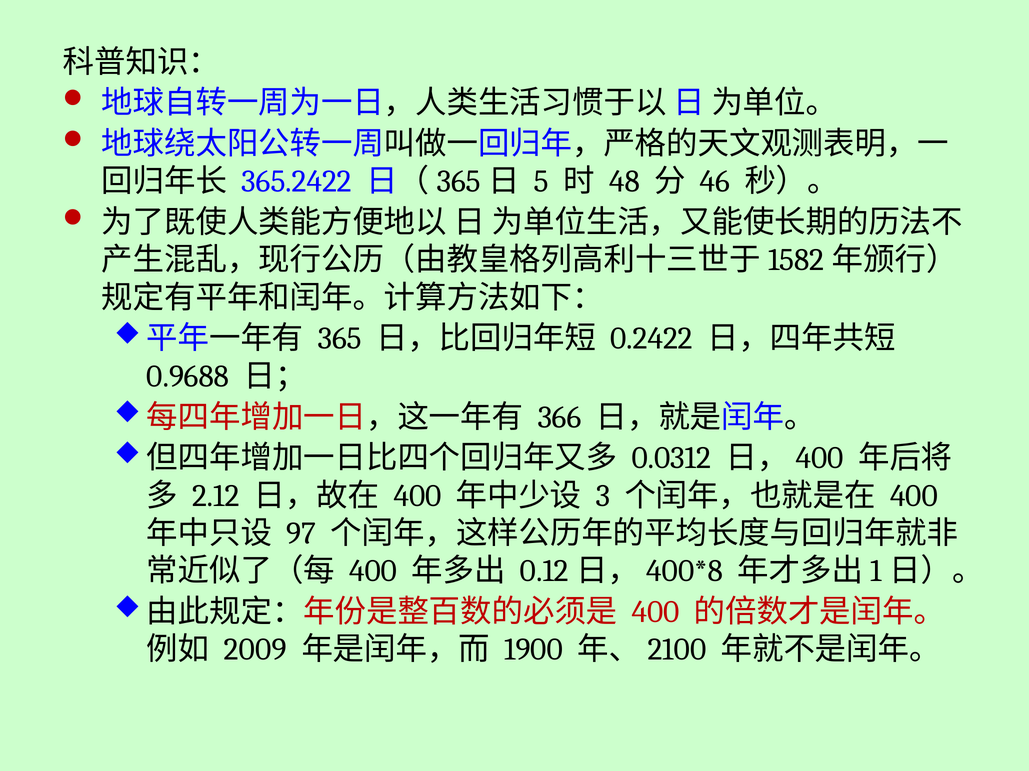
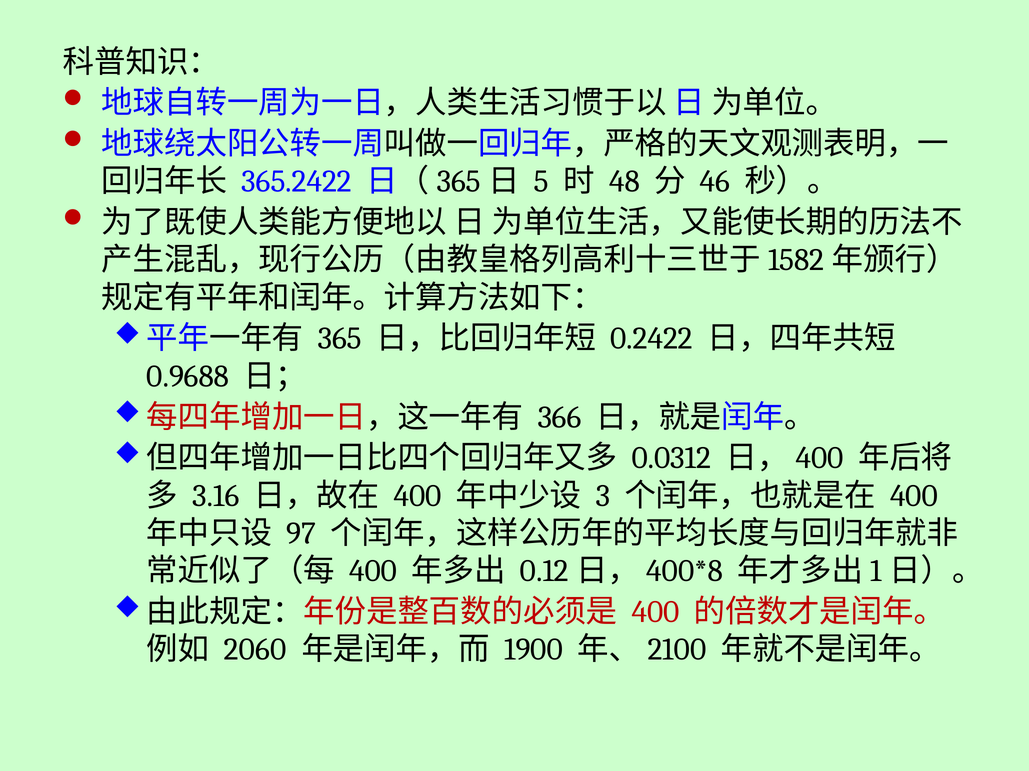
2.12: 2.12 -> 3.16 (216, 496)
2009: 2009 -> 2060 (255, 650)
